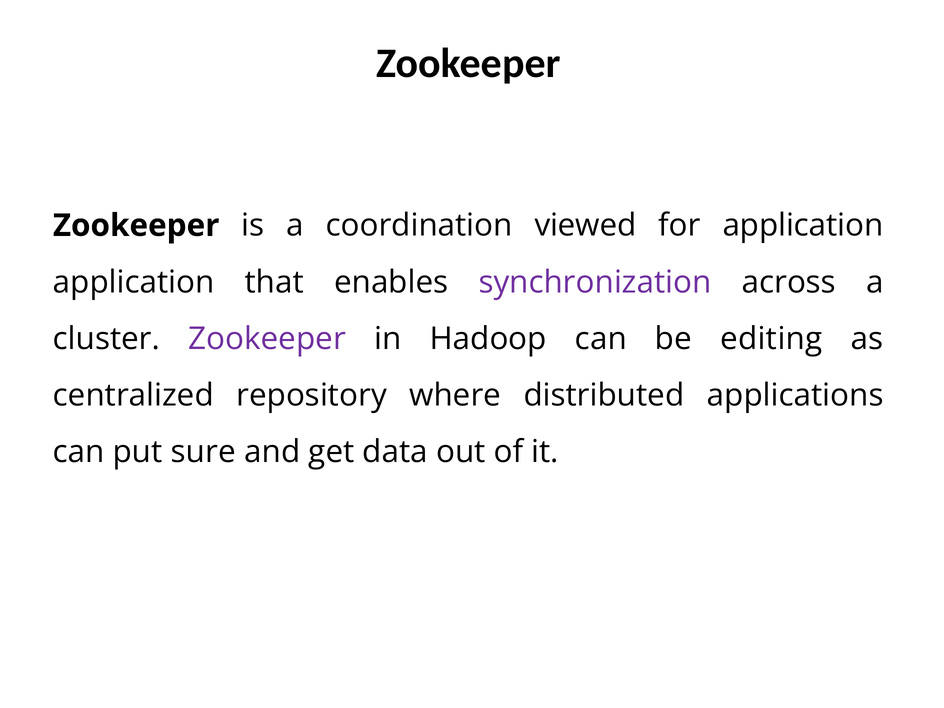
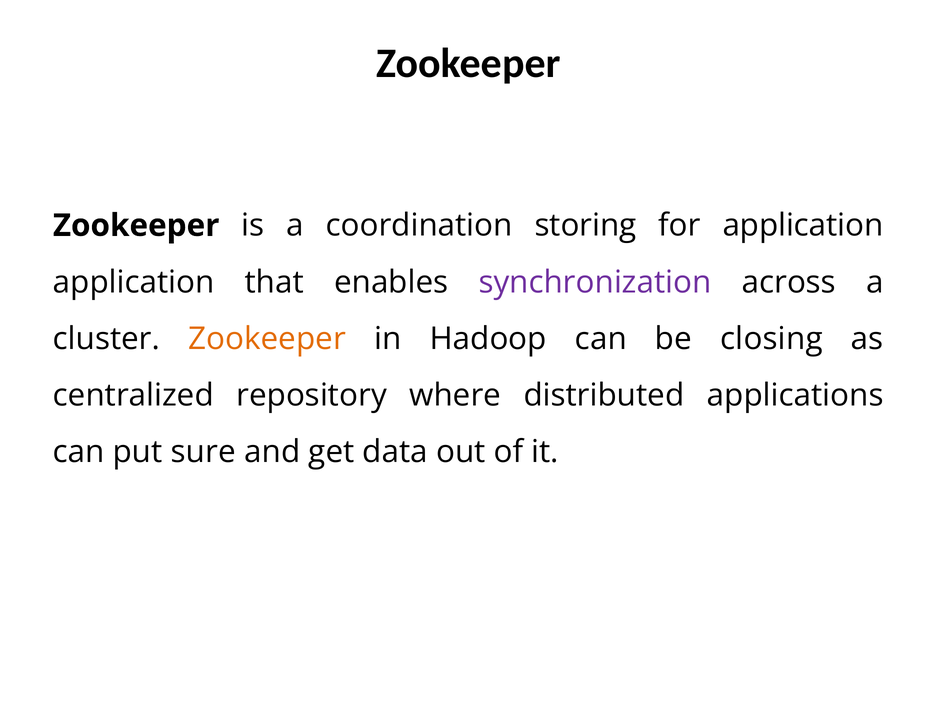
viewed: viewed -> storing (585, 226)
Zookeeper colour: purple -> orange (267, 339)
editing: editing -> closing (771, 339)
